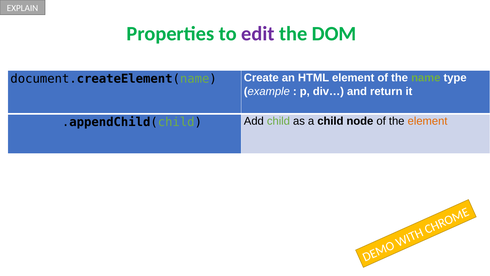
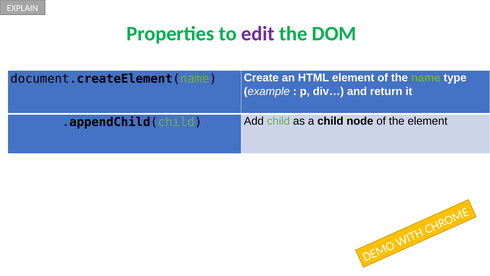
element colour: orange -> black (428, 121)
